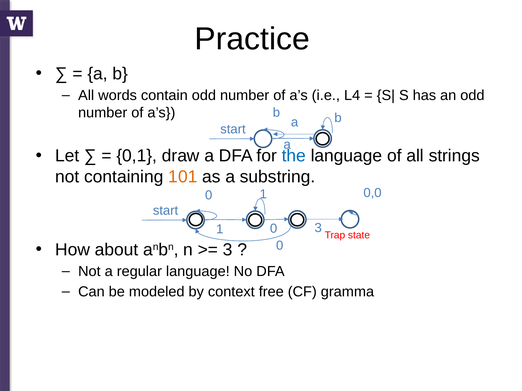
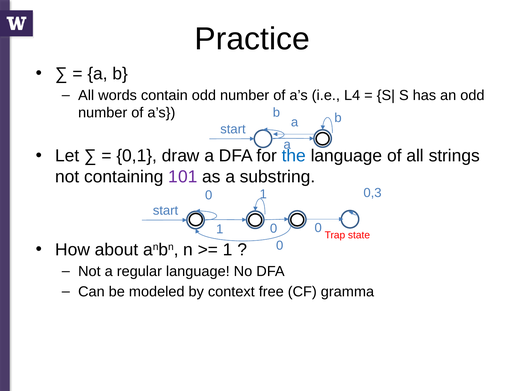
101 colour: orange -> purple (183, 177)
0,0: 0,0 -> 0,3 (373, 193)
3: 3 -> 0 (318, 228)
3: 3 -> 1 (228, 250)
